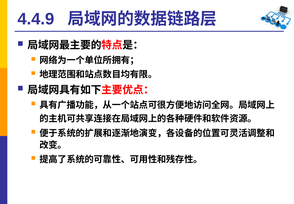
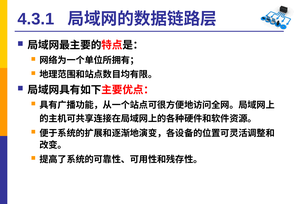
4.4.9: 4.4.9 -> 4.3.1 (36, 19)
